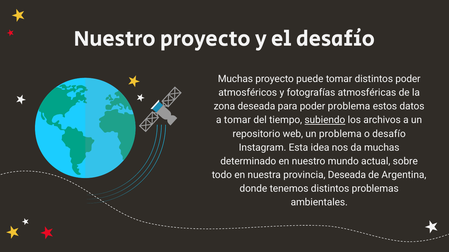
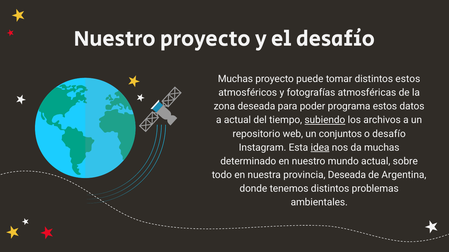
distintos poder: poder -> estos (408, 79)
poder problema: problema -> programa (349, 107)
a tomar: tomar -> actual (237, 120)
un problema: problema -> conjuntos (340, 134)
idea underline: none -> present (320, 148)
